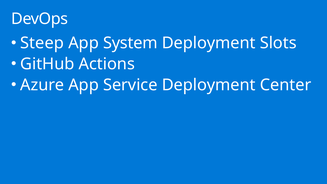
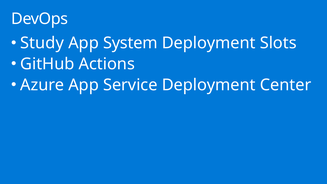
Steep: Steep -> Study (42, 43)
